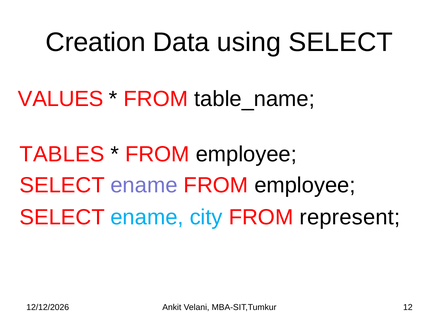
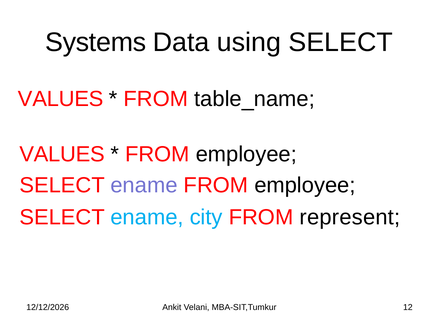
Creation: Creation -> Systems (96, 42)
TABLES: TABLES -> VALUES (62, 154)
